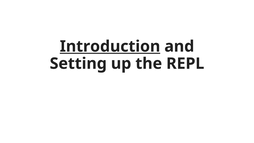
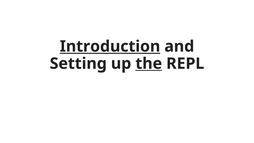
the underline: none -> present (149, 63)
